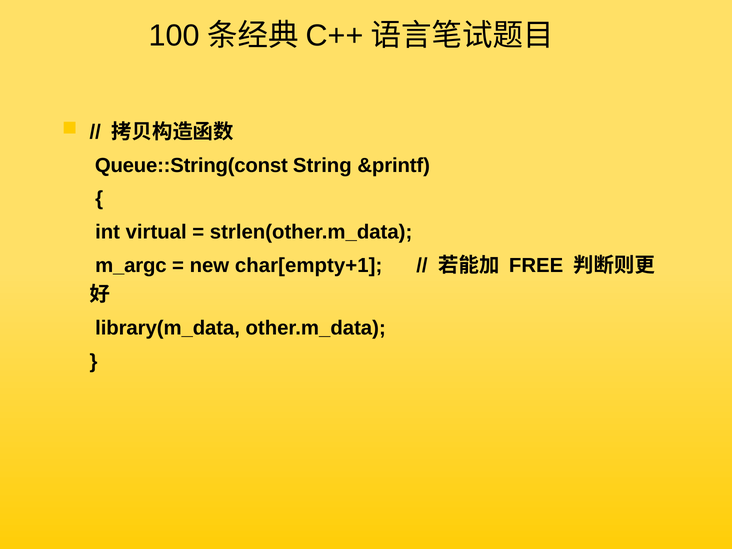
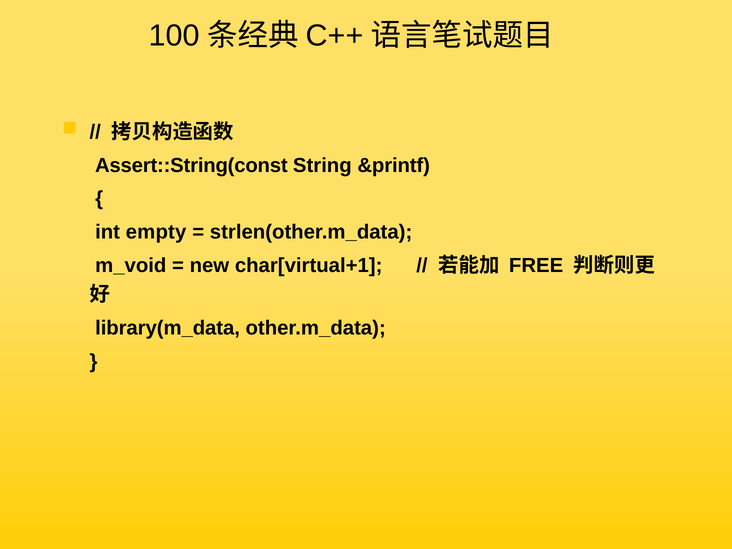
Queue::String(const: Queue::String(const -> Assert::String(const (191, 165)
virtual: virtual -> empty (156, 232)
m_argc: m_argc -> m_void (131, 265)
char[empty+1: char[empty+1 -> char[virtual+1 (309, 265)
